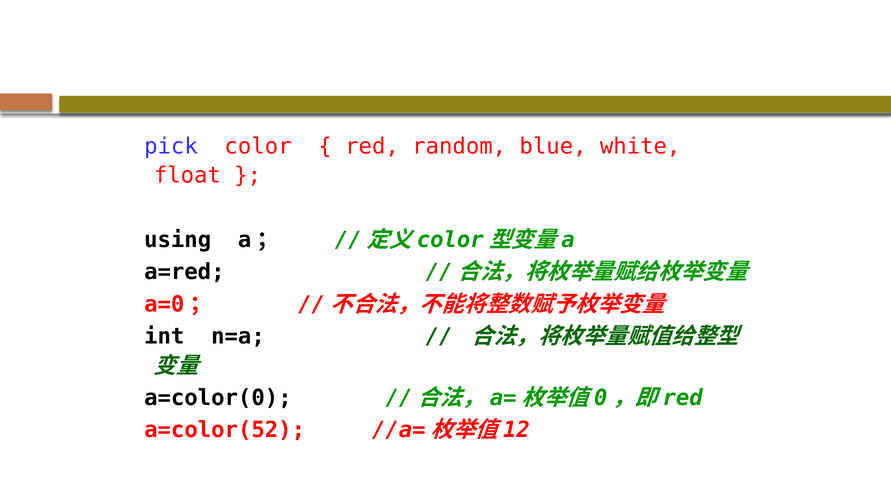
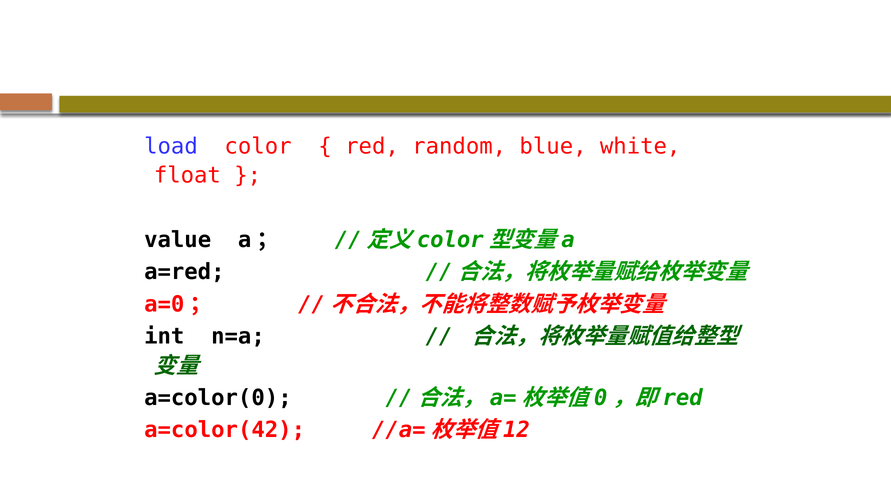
pick: pick -> load (171, 146)
using: using -> value (178, 240)
a=color(52: a=color(52 -> a=color(42 (225, 430)
